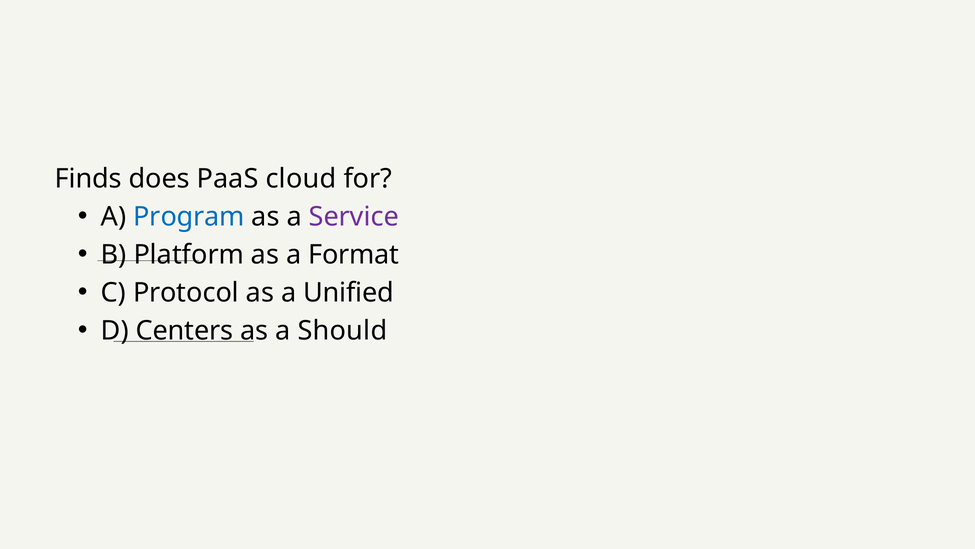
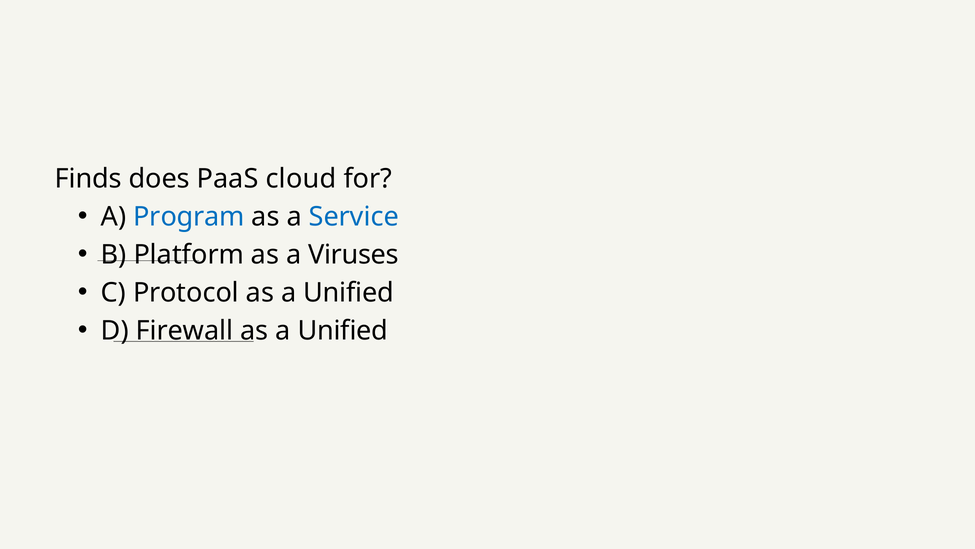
Service colour: purple -> blue (354, 217)
Format: Format -> Viruses (354, 255)
Centers: Centers -> Firewall (184, 330)
Should: Should -> Unified (343, 330)
